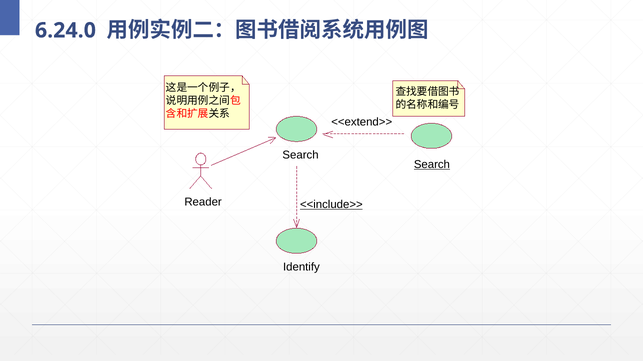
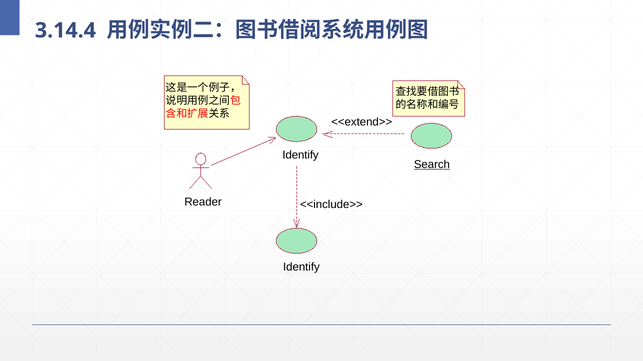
6.24.0: 6.24.0 -> 3.14.4 (65, 30)
Search: Search -> Identify (301, 155)
<<include>> underline: present -> none (331, 205)
